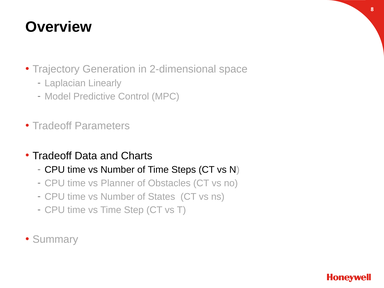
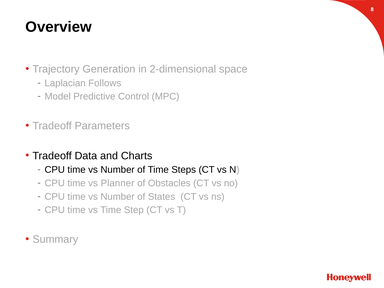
Linearly: Linearly -> Follows (105, 83)
